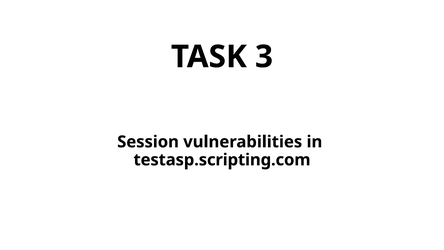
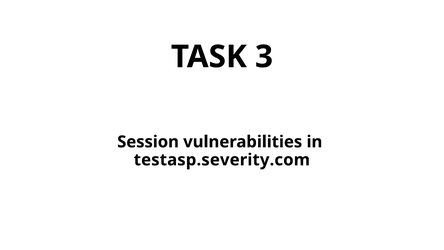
testasp.scripting.com: testasp.scripting.com -> testasp.severity.com (222, 160)
